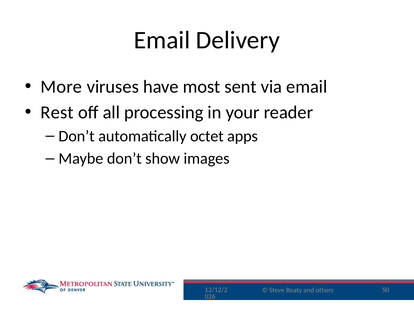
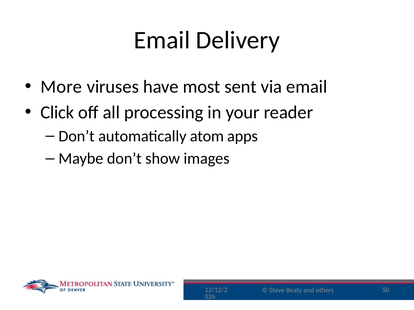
Rest: Rest -> Click (57, 113)
octet: octet -> atom (207, 136)
